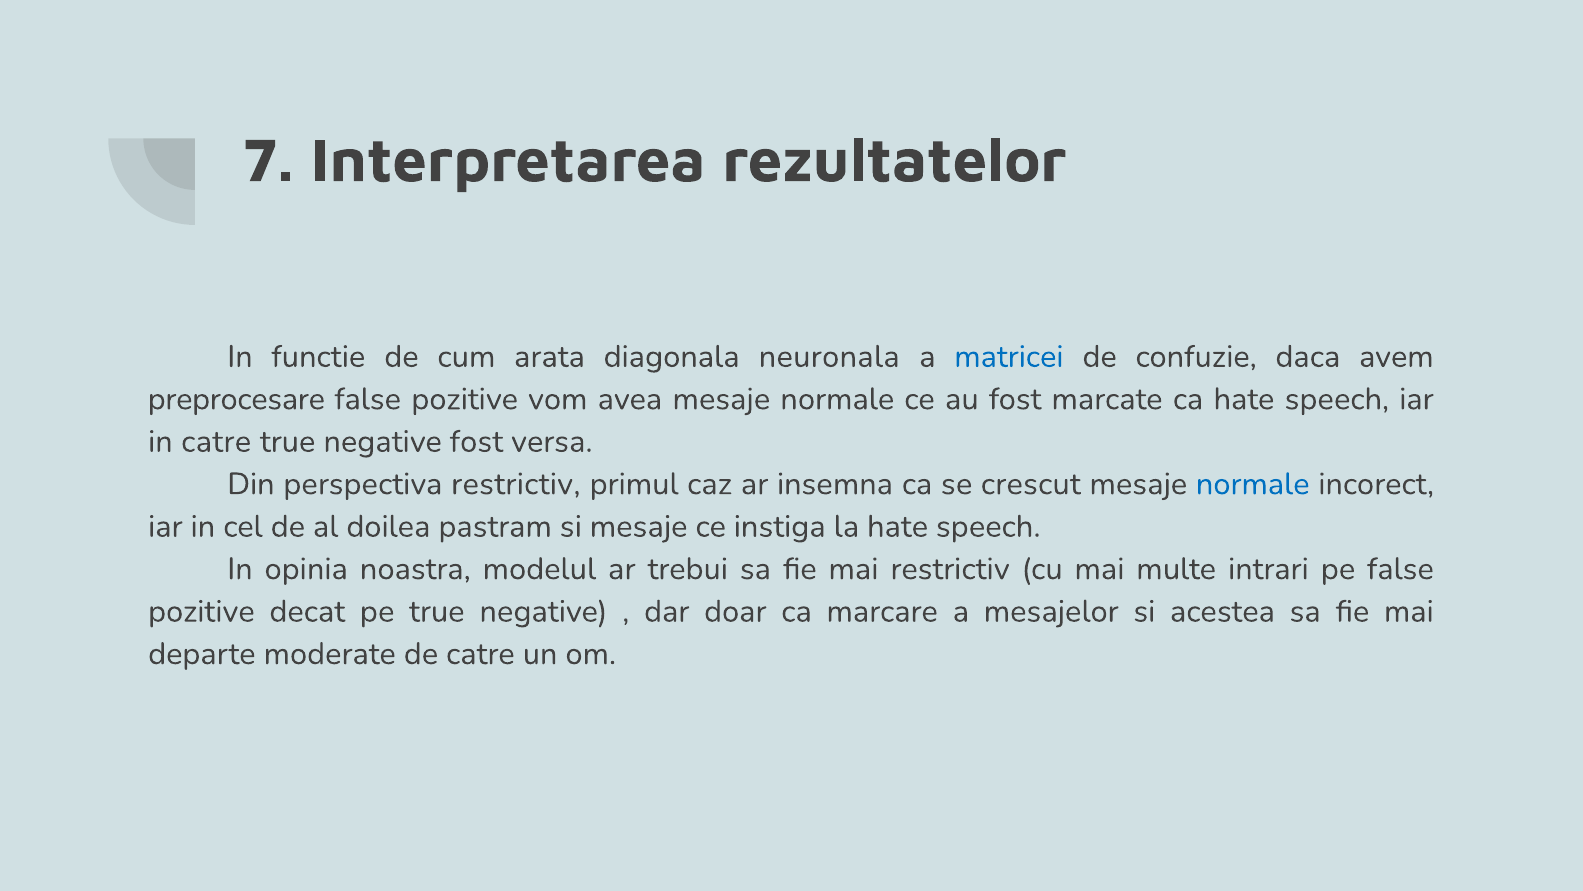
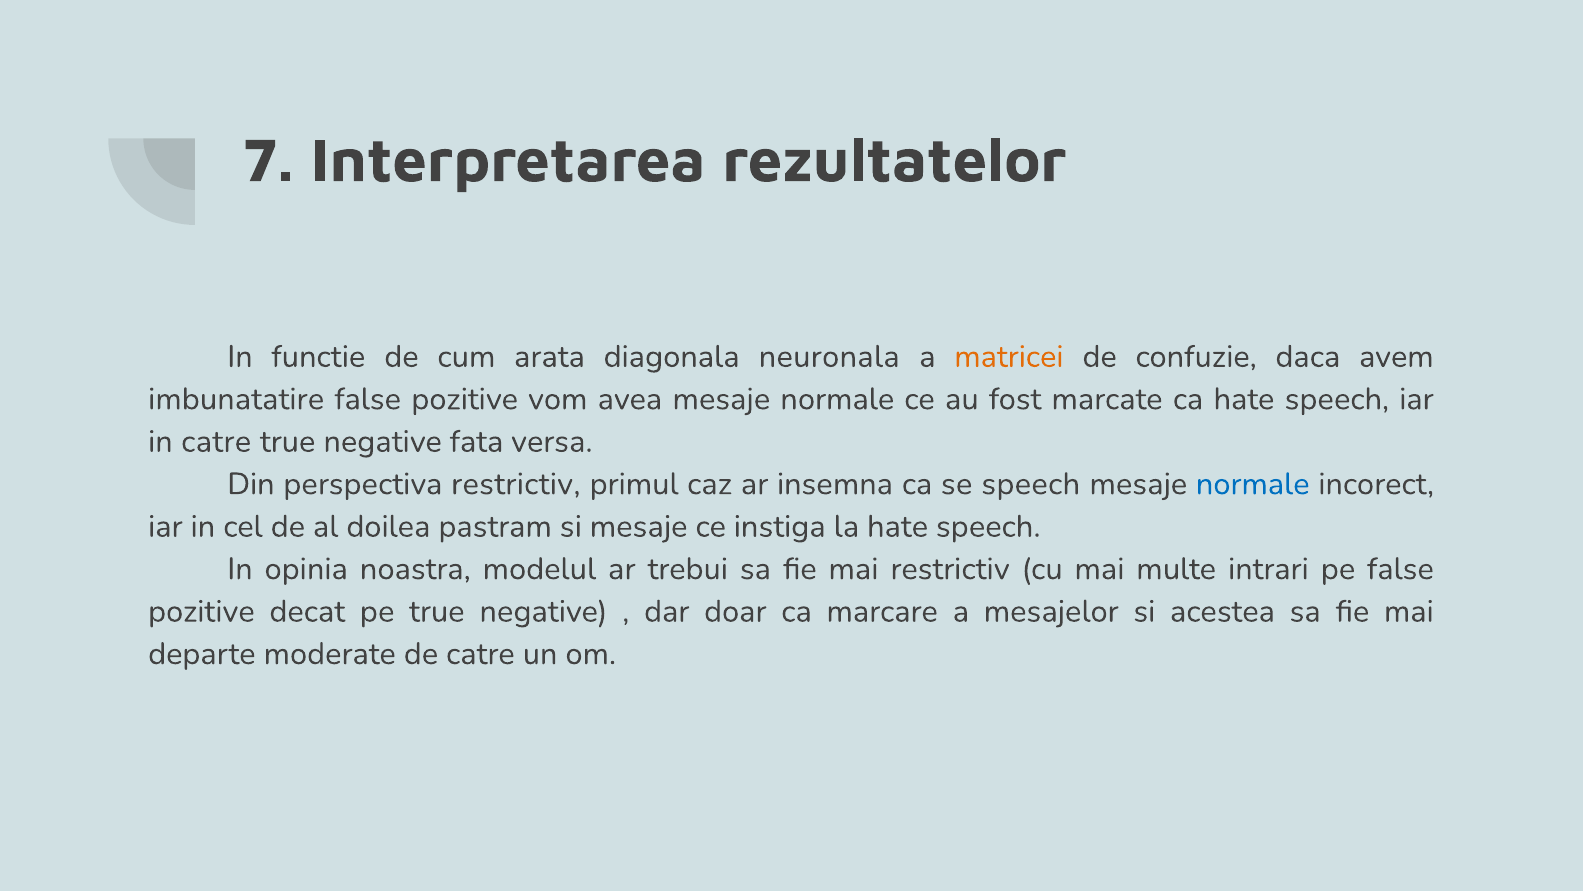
matricei colour: blue -> orange (1009, 356)
preprocesare: preprocesare -> imbunatatire (236, 399)
negative fost: fost -> fata (477, 441)
se crescut: crescut -> speech (1031, 484)
